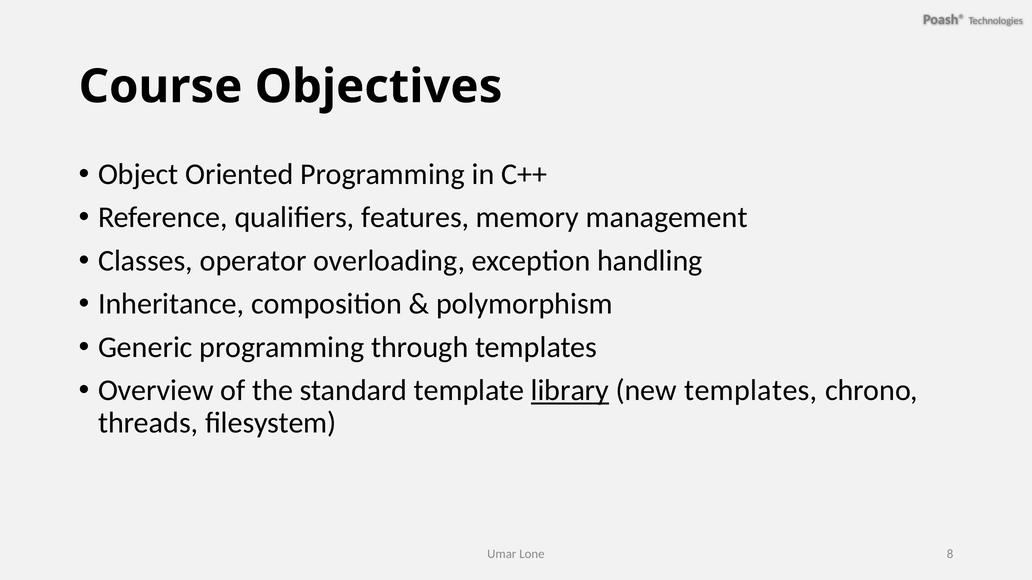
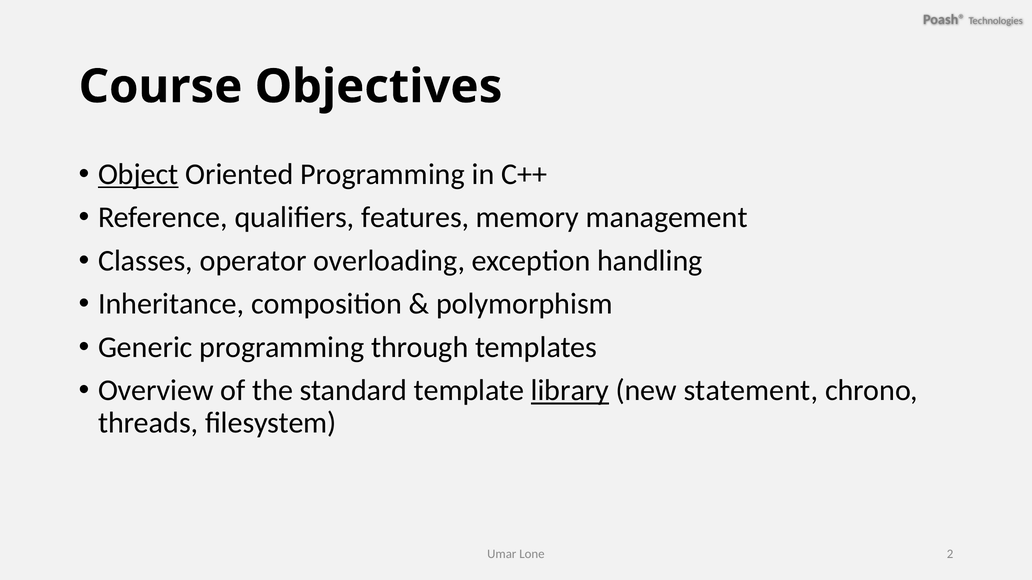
Object underline: none -> present (138, 174)
new templates: templates -> statement (751, 391)
8: 8 -> 2 (950, 554)
